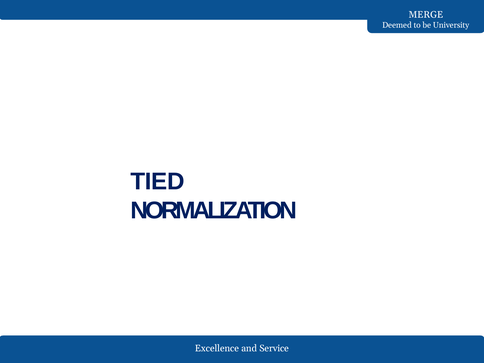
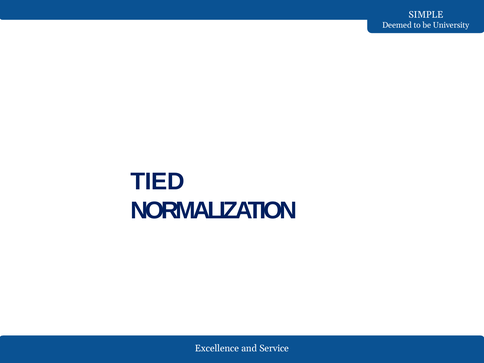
MERGE: MERGE -> SIMPLE (426, 15)
